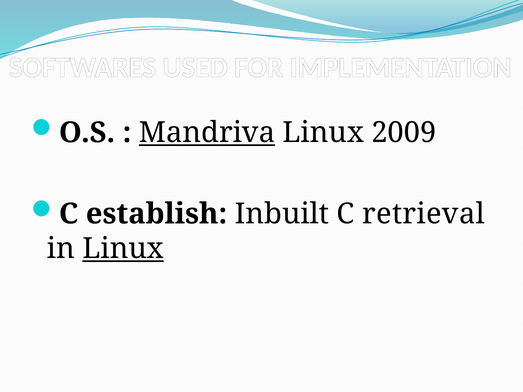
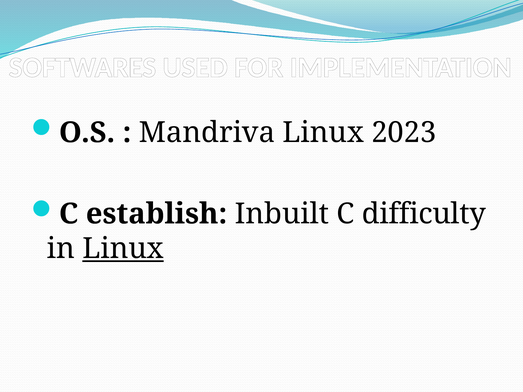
Mandriva underline: present -> none (207, 133)
2009: 2009 -> 2023 (404, 133)
retrieval: retrieval -> difficulty (424, 214)
